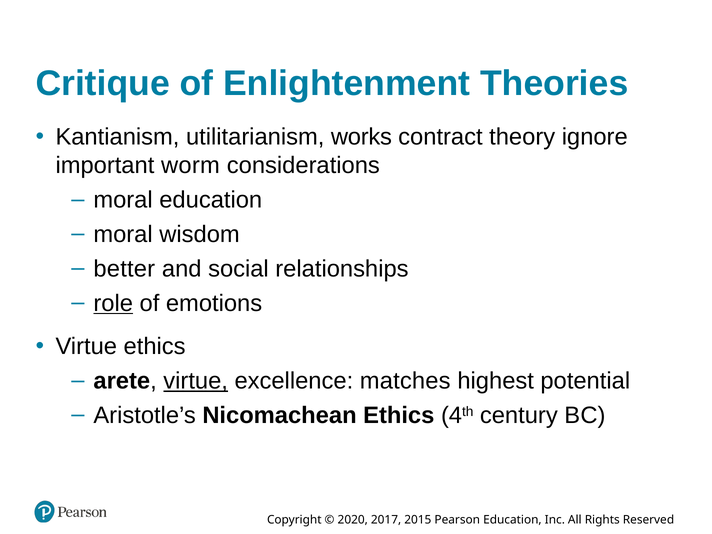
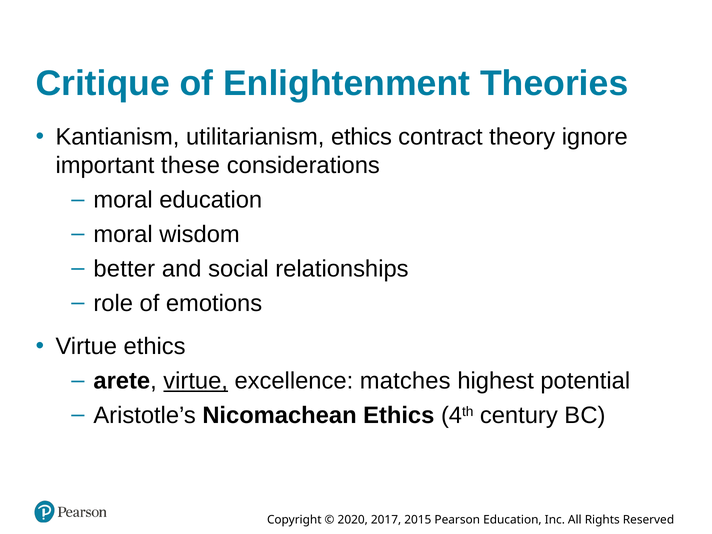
utilitarianism works: works -> ethics (361, 137)
worm: worm -> these (190, 166)
role underline: present -> none (113, 303)
